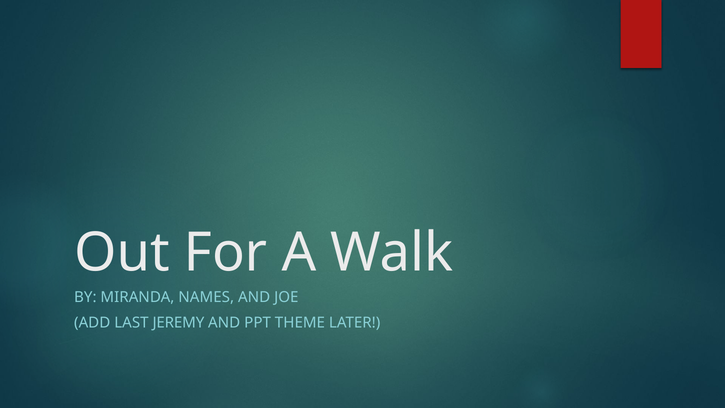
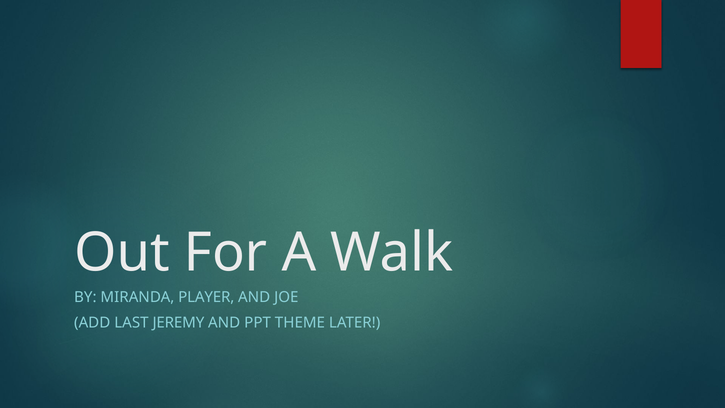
NAMES: NAMES -> PLAYER (206, 297)
